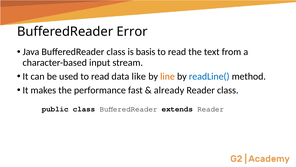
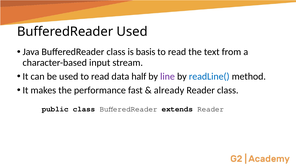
BufferedReader Error: Error -> Used (132, 31)
like: like -> half (139, 76)
line colour: orange -> purple (168, 76)
